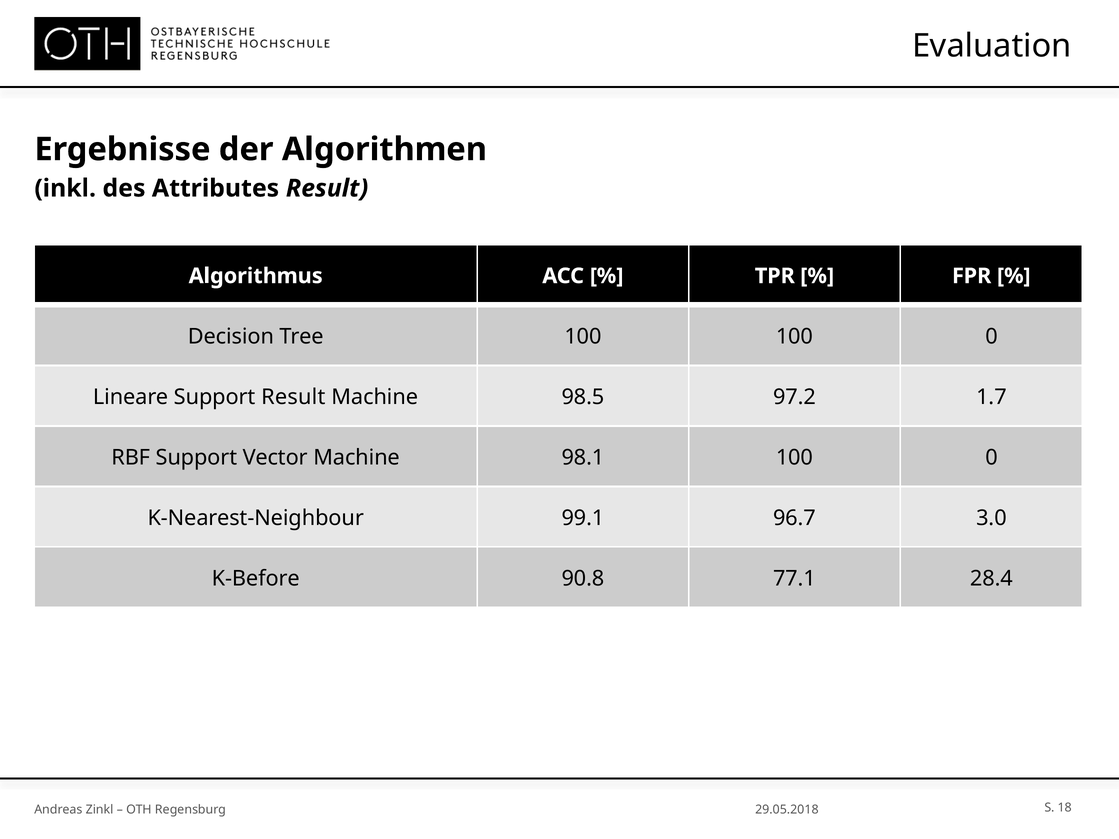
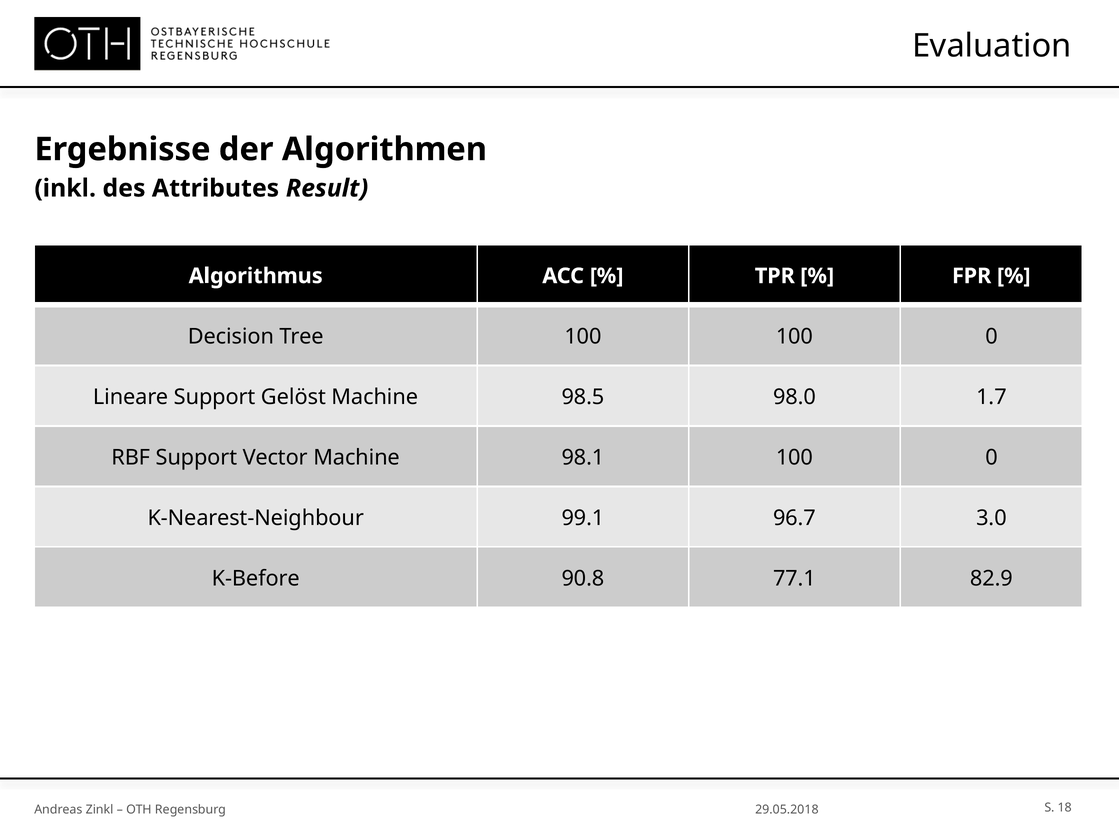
Support Result: Result -> Gelöst (293, 397)
97.2: 97.2 -> 98.0 (794, 397)
28.4: 28.4 -> 82.9 (991, 579)
